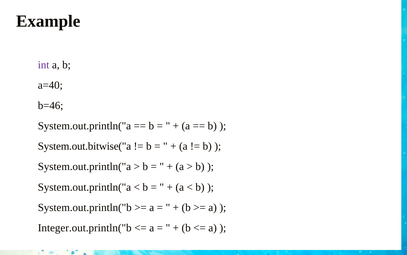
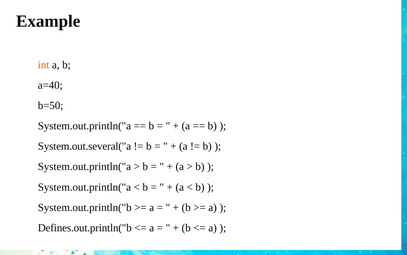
int colour: purple -> orange (44, 65)
b=46: b=46 -> b=50 (51, 106)
System.out.bitwise("a: System.out.bitwise("a -> System.out.several("a (84, 146)
Integer.out.println("b: Integer.out.println("b -> Defines.out.println("b (85, 228)
